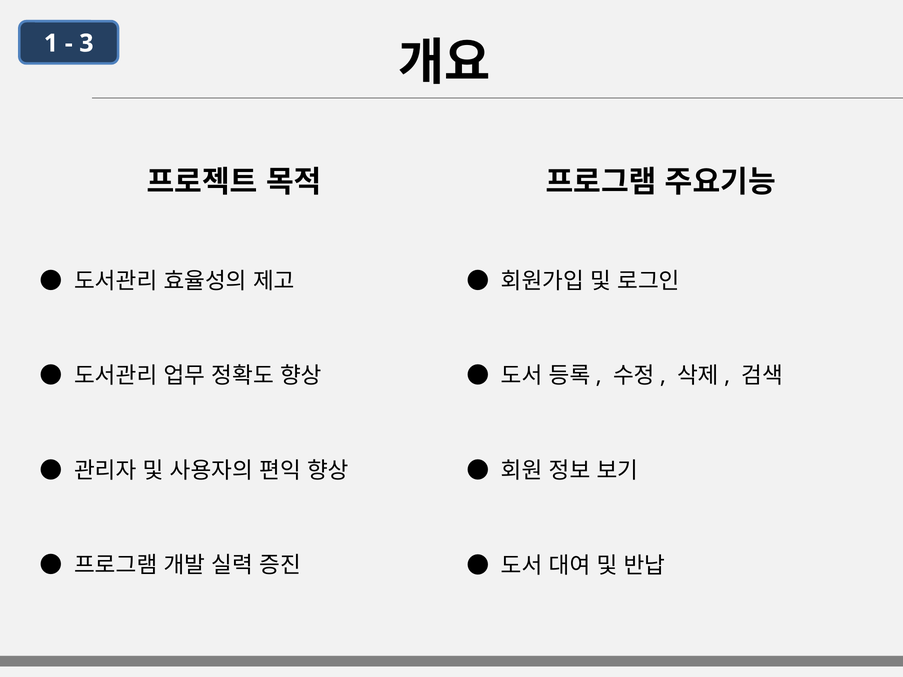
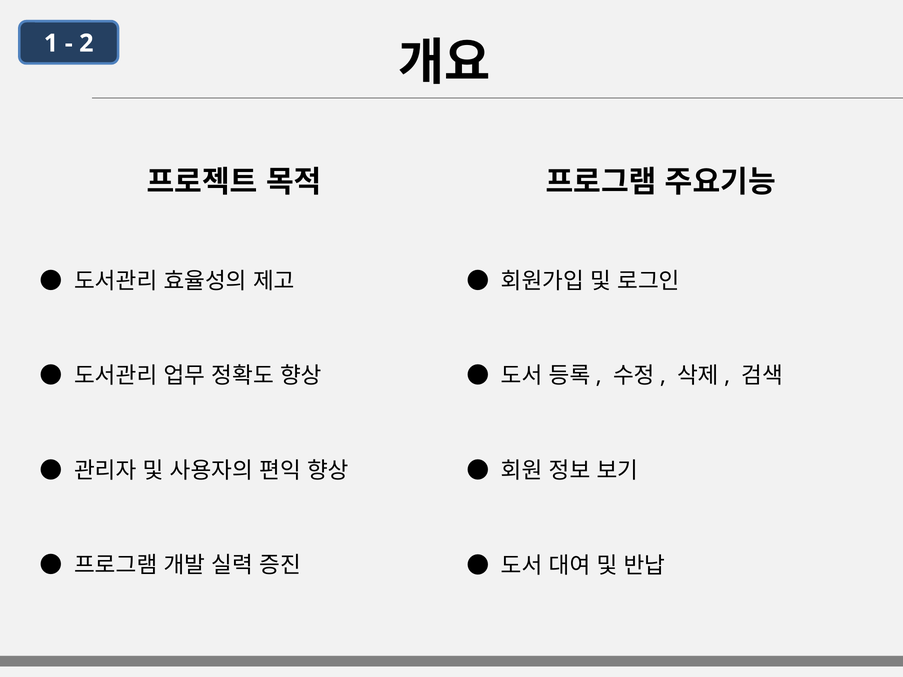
3: 3 -> 2 (86, 43)
